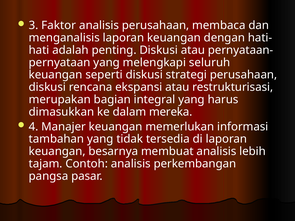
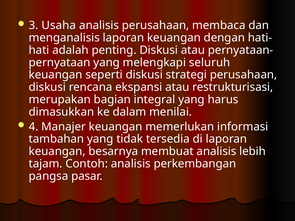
Faktor: Faktor -> Usaha (59, 25)
mereka: mereka -> menilai (171, 112)
